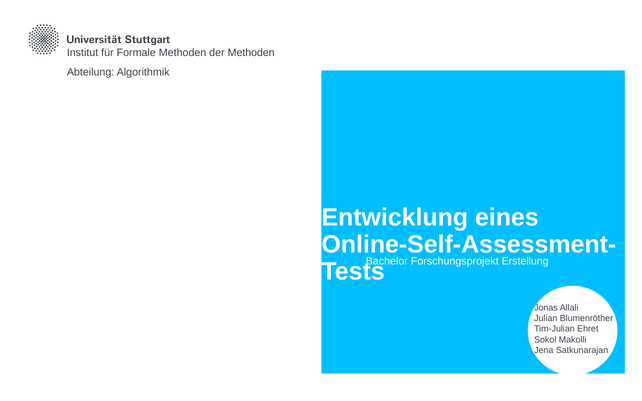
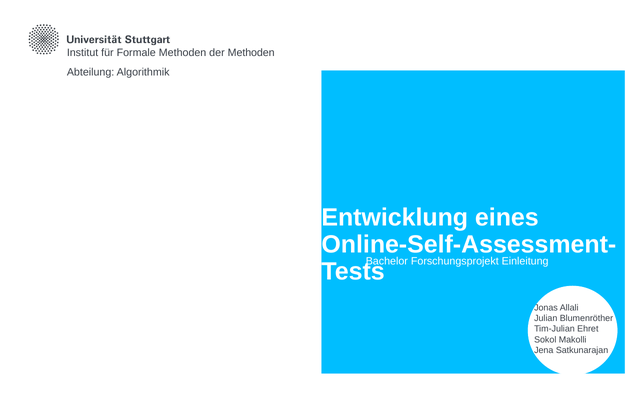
Erstellung: Erstellung -> Einleitung (525, 261)
